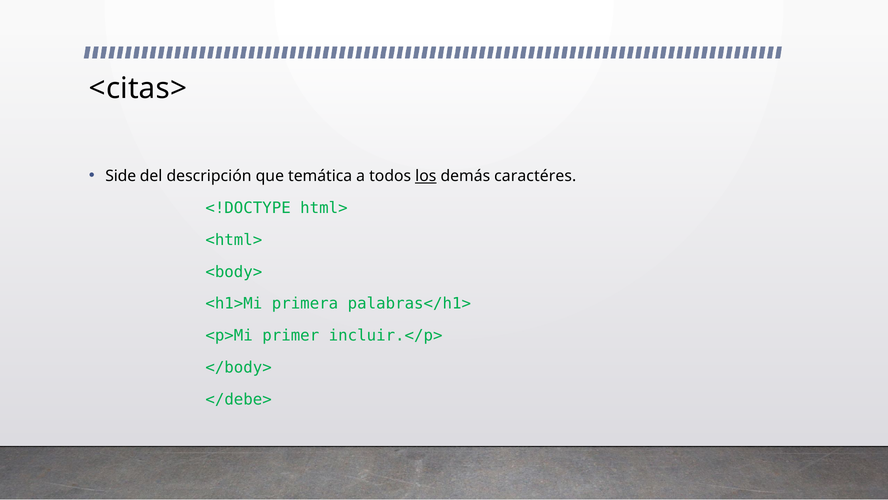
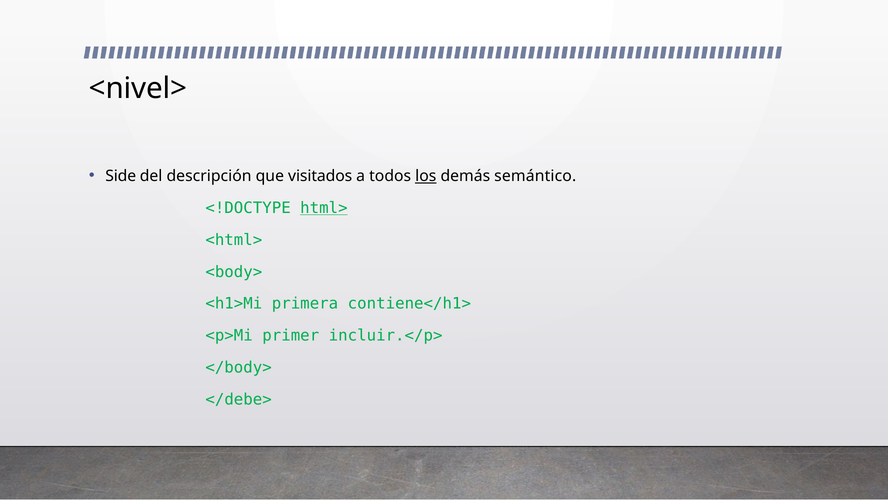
<citas>: <citas> -> <nivel> (138, 89)
temática: temática -> visitados (320, 176)
caractéres: caractéres -> semántico (535, 176)
html> underline: none -> present (324, 208)
palabras</h1>: palabras</h1> -> contiene</h1> (409, 303)
